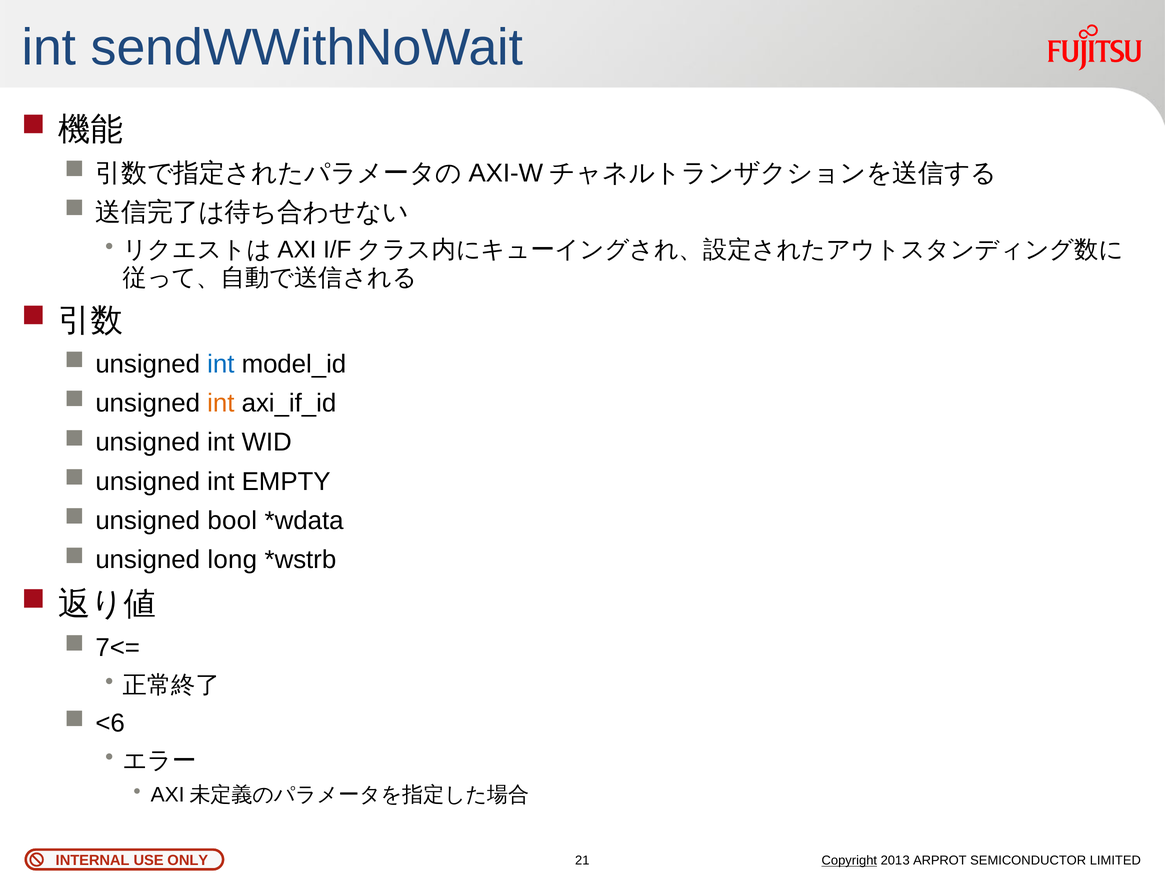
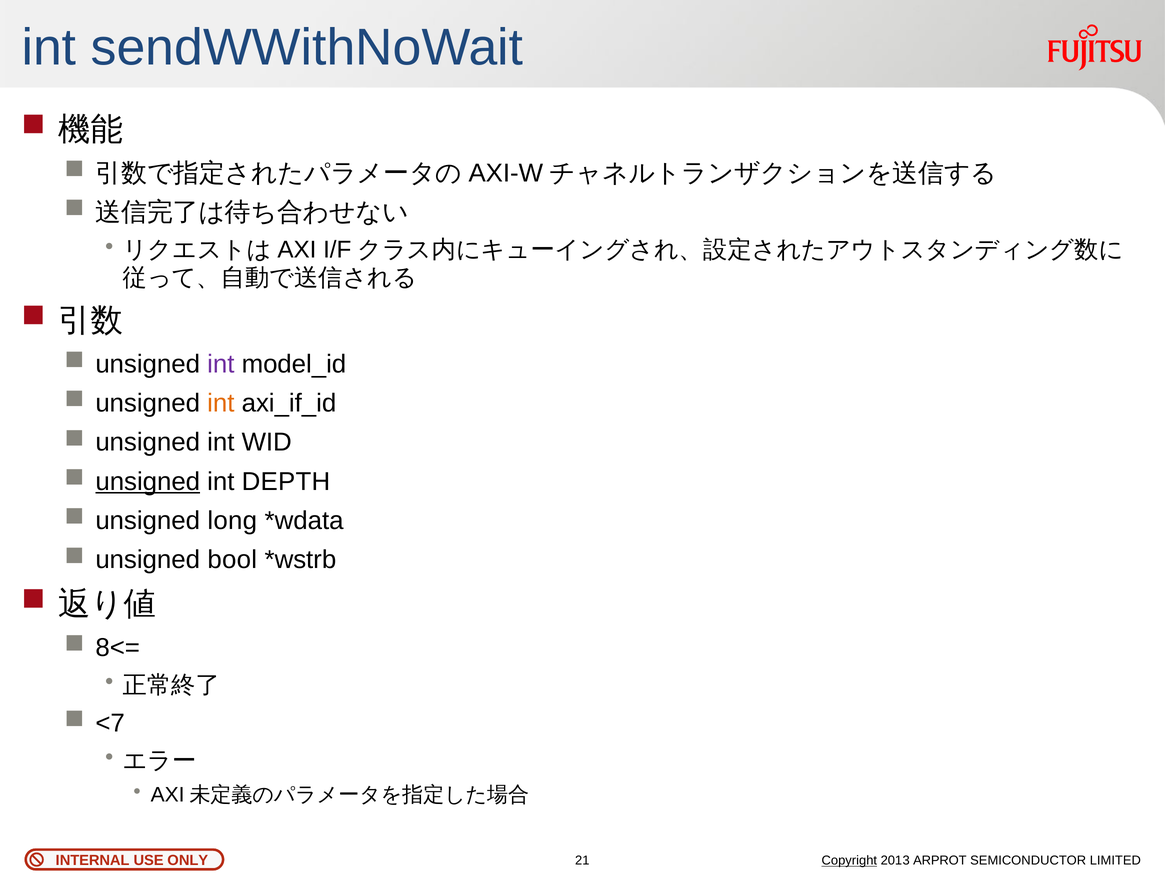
int colour: blue -> purple (221, 364)
unsigned underline: none -> present (148, 482)
EMPTY: EMPTY -> DEPTH (286, 482)
bool: bool -> long (232, 521)
long: long -> bool (232, 560)
7<=: 7<= -> 8<= (118, 648)
<6: <6 -> <7 (110, 724)
